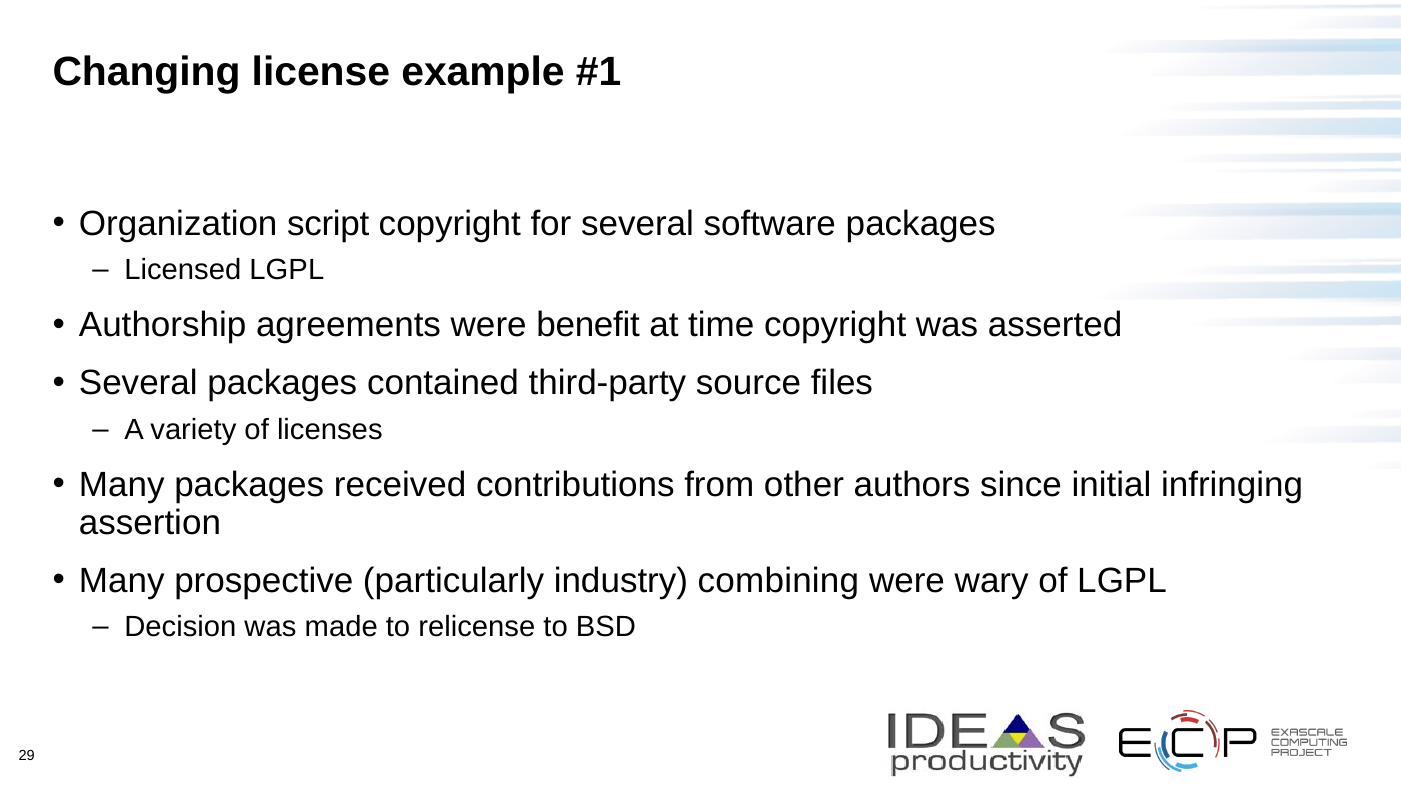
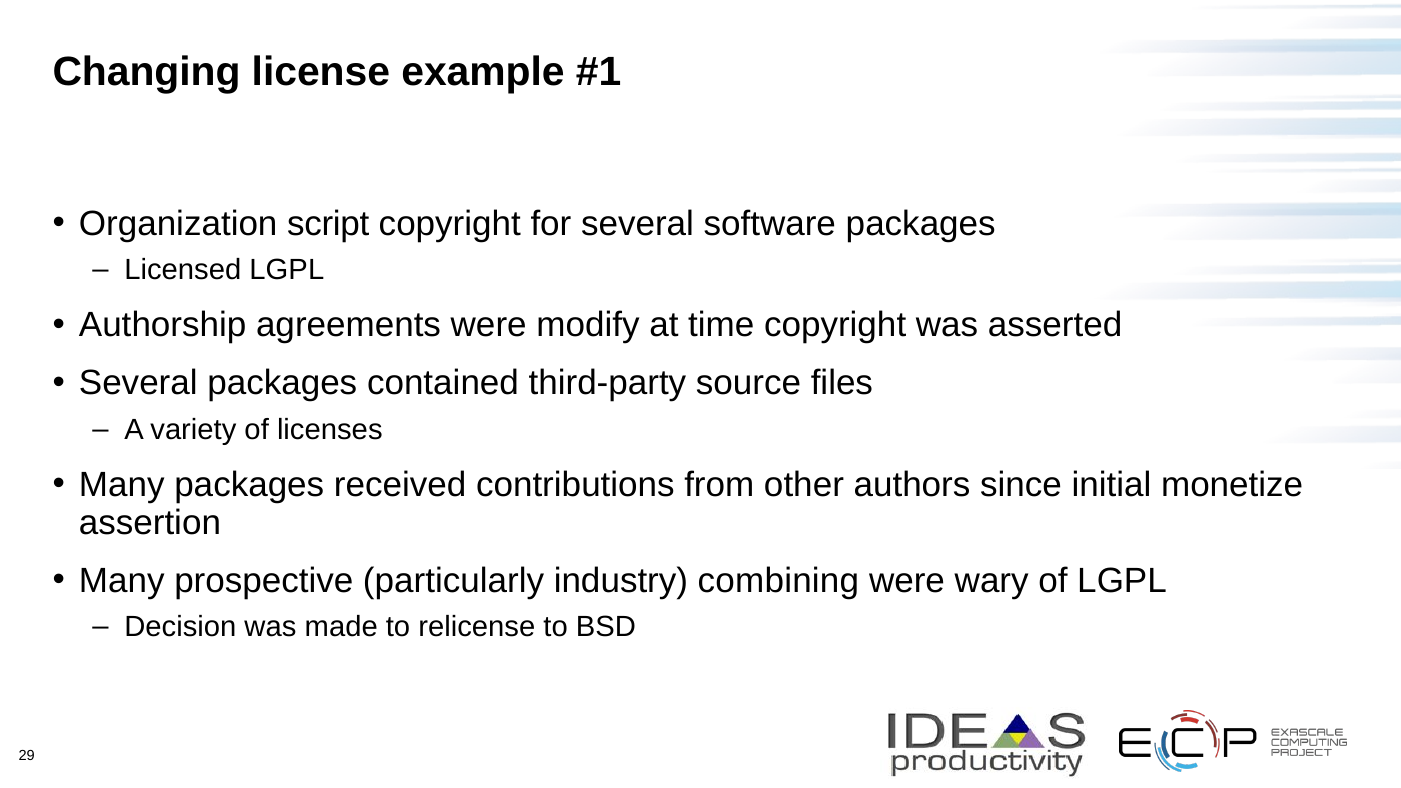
benefit: benefit -> modify (588, 325)
infringing: infringing -> monetize (1232, 485)
